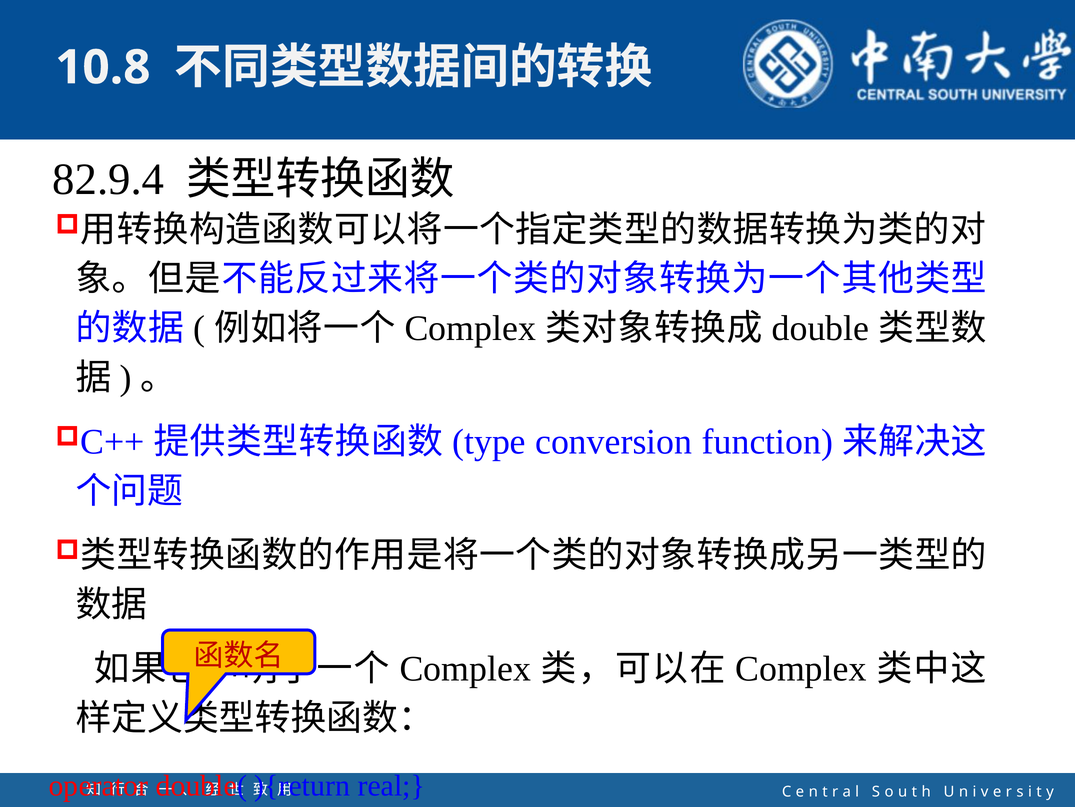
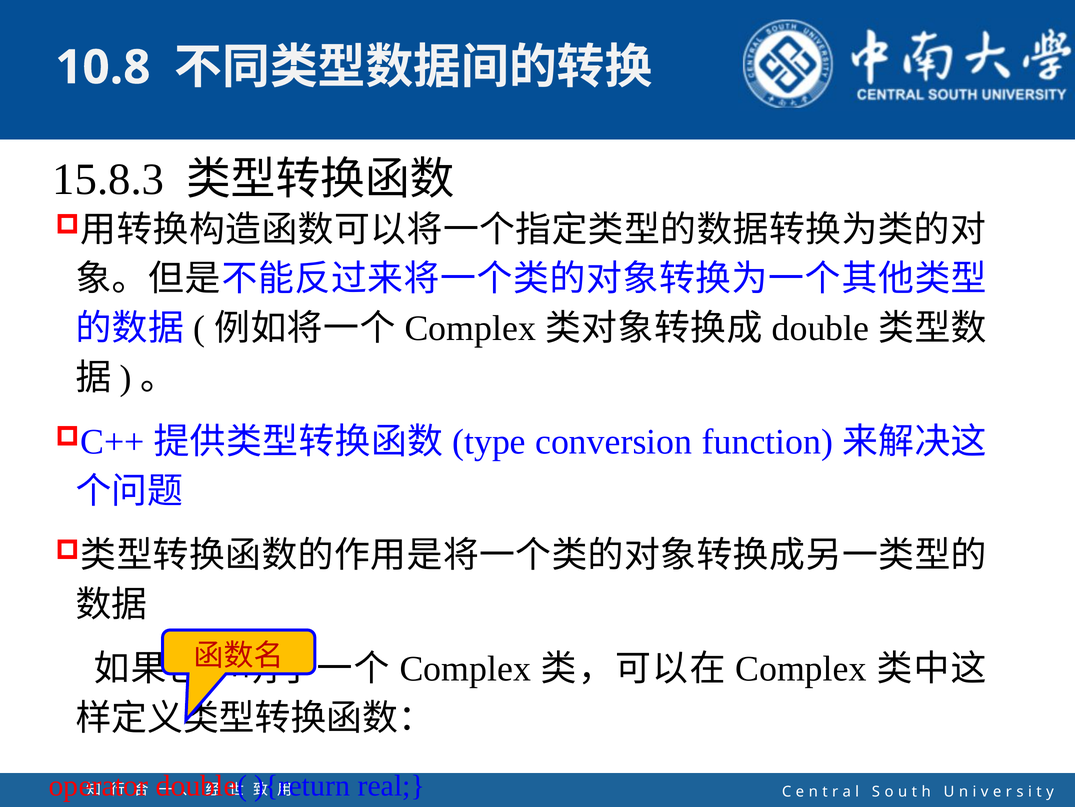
82.9.4: 82.9.4 -> 15.8.3 (108, 179)
